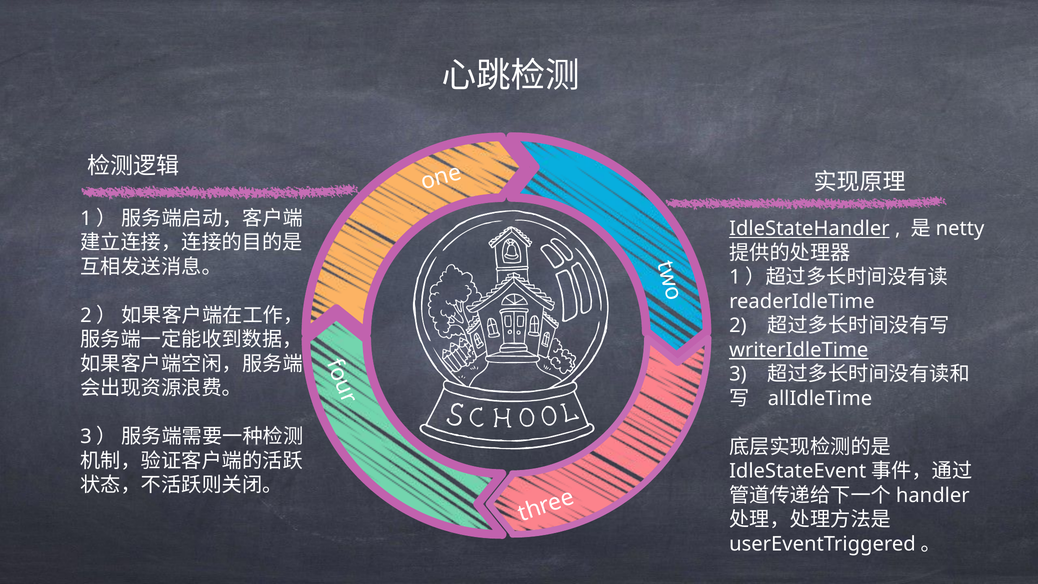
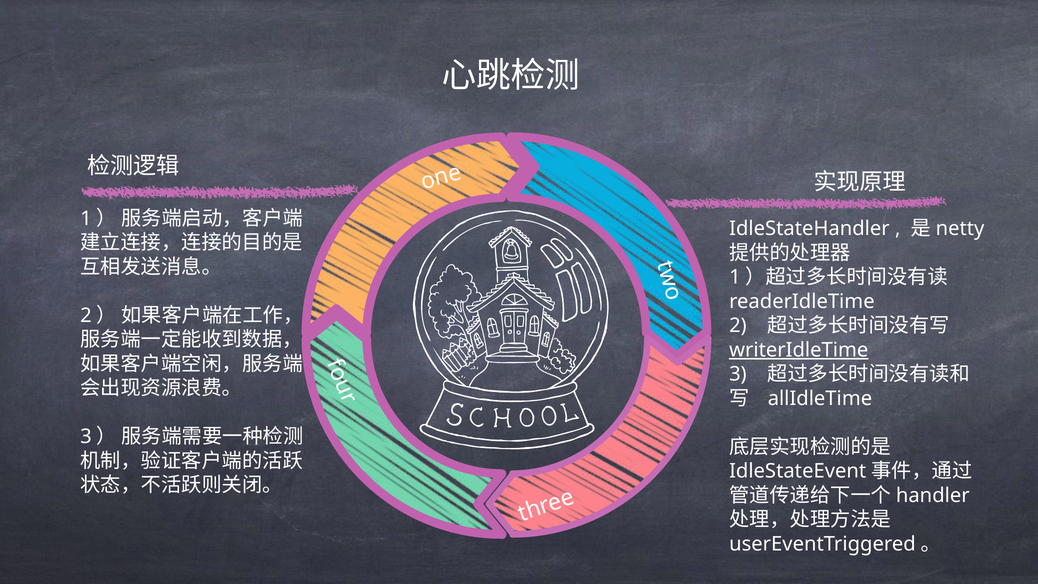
IdleStateHandler underline: present -> none (809, 229)
